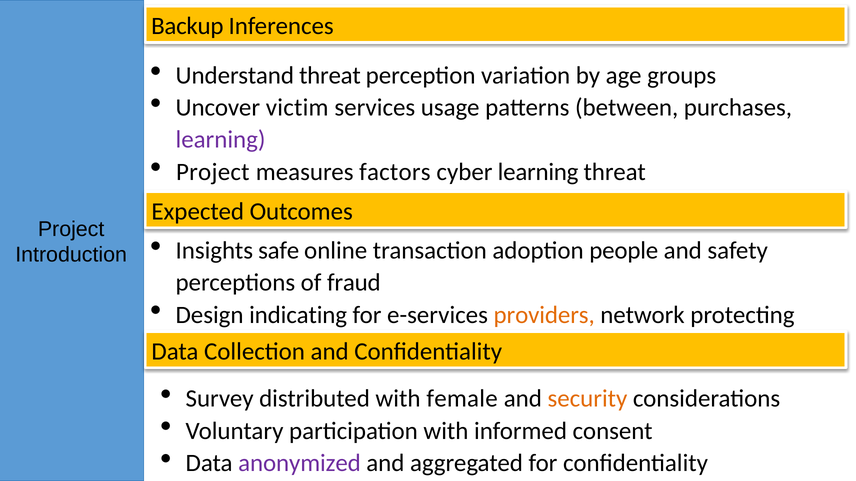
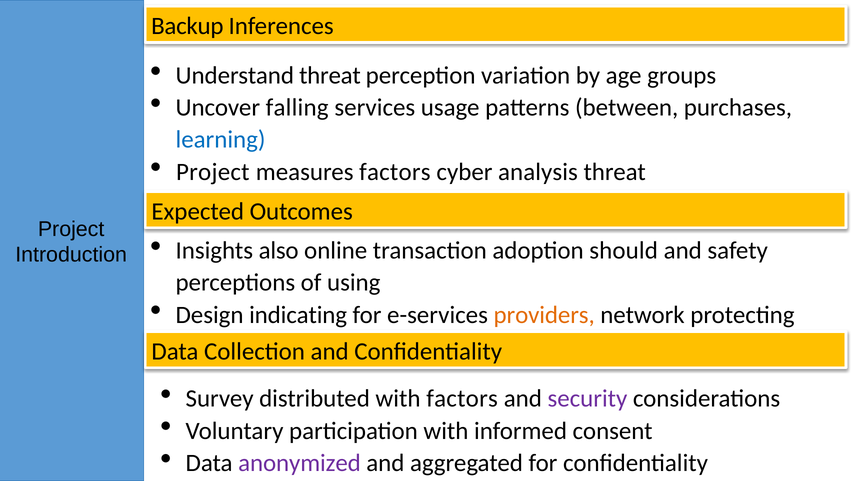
victim: victim -> falling (297, 108)
learning colour: purple -> blue (221, 140)
cyber learning: learning -> analysis (538, 172)
Insights safe: safe -> also (279, 251)
people: people -> should (624, 251)
fraud: fraud -> using (354, 283)
with female: female -> factors (462, 399)
security colour: orange -> purple (587, 399)
